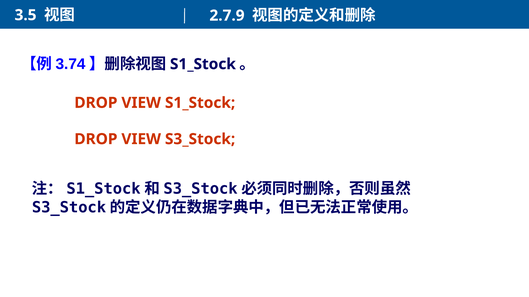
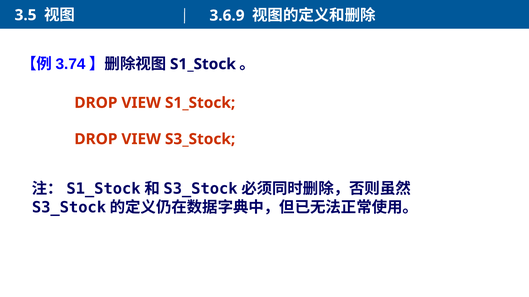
2.7.9: 2.7.9 -> 3.6.9 (227, 16)
